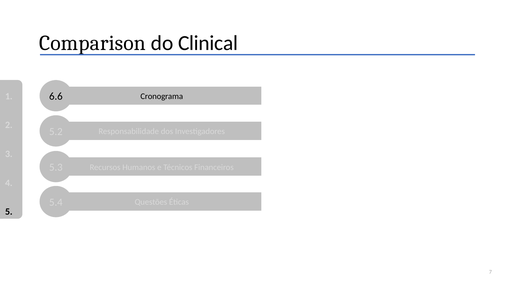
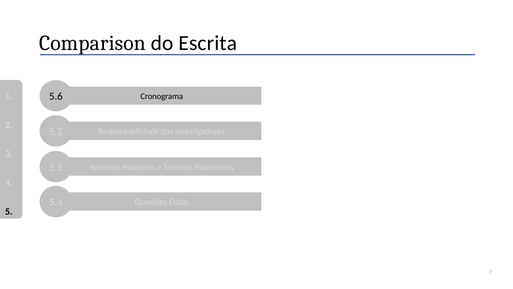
Clinical: Clinical -> Escrita (208, 43)
6.6: 6.6 -> 5.6 (56, 96)
